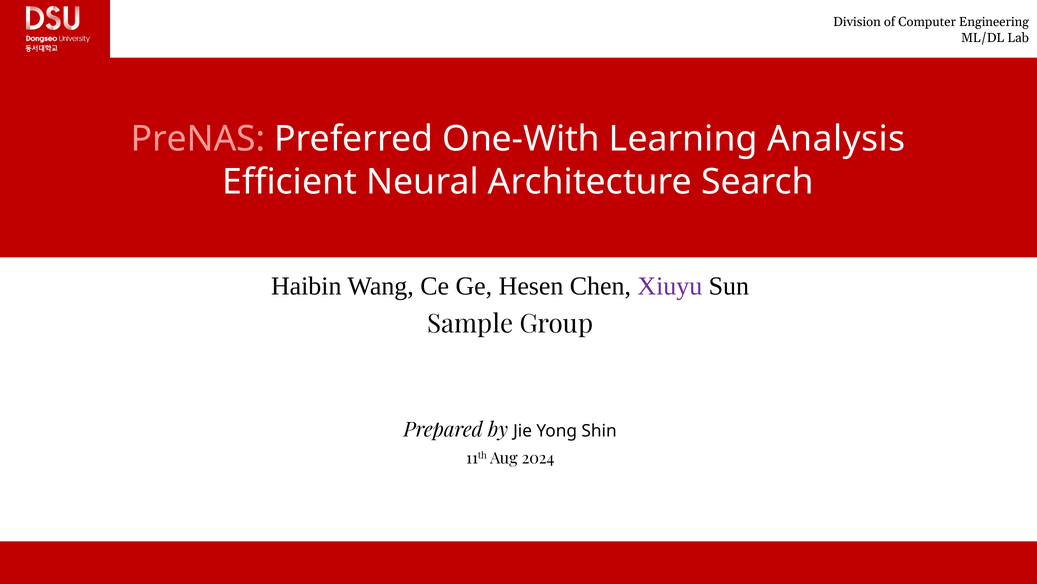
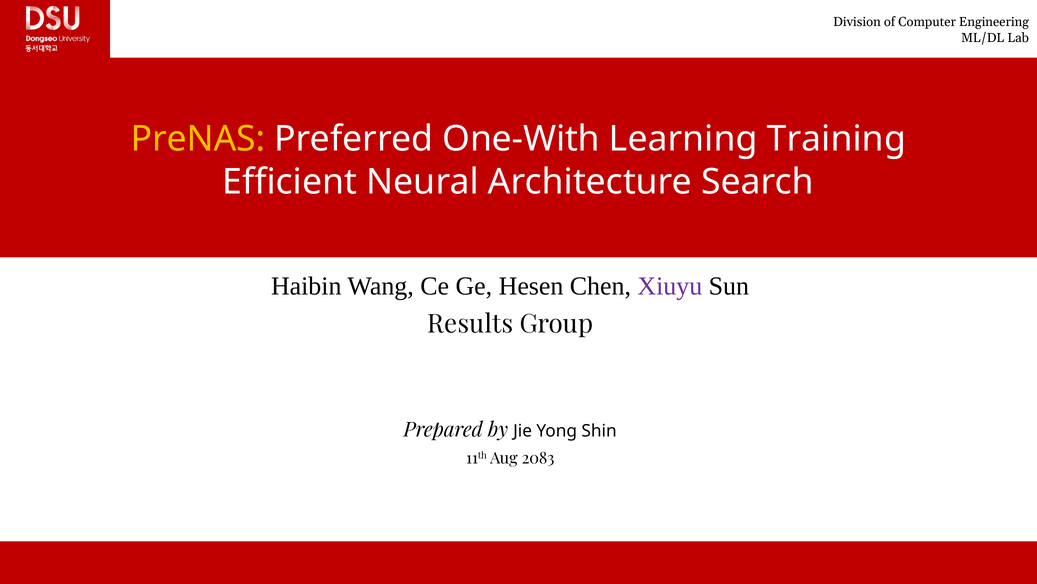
PreNAS colour: pink -> yellow (198, 139)
Analysis: Analysis -> Training (836, 139)
Sample: Sample -> Results (470, 324)
2024: 2024 -> 2083 (538, 458)
